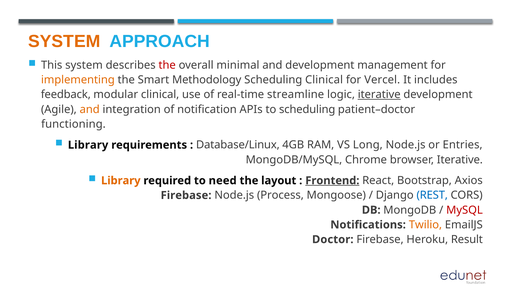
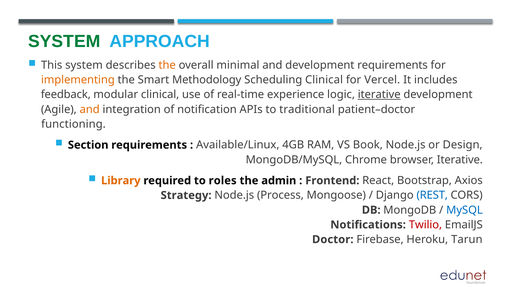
SYSTEM colour: orange -> green (64, 41)
the colour: red -> orange (167, 65)
development management: management -> requirements (393, 65)
streamline: streamline -> experience (296, 95)
to scheduling: scheduling -> traditional (307, 110)
Library: Library -> Section (88, 145)
Database/Linux: Database/Linux -> Available/Linux (238, 145)
Long: Long -> Book (368, 145)
Entries: Entries -> Design (463, 145)
need: need -> roles (223, 181)
layout: layout -> admin (279, 181)
Frontend underline: present -> none (332, 181)
Firebase: Firebase -> Strategy (186, 196)
MySQL colour: red -> blue (464, 210)
Twilio colour: orange -> red (425, 225)
Result: Result -> Tarun (467, 240)
